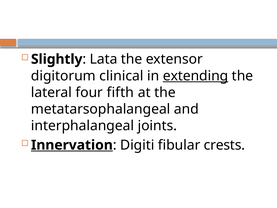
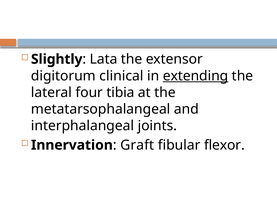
fifth: fifth -> tibia (120, 92)
Innervation underline: present -> none (72, 145)
Digiti: Digiti -> Graft (137, 145)
crests: crests -> flexor (224, 145)
